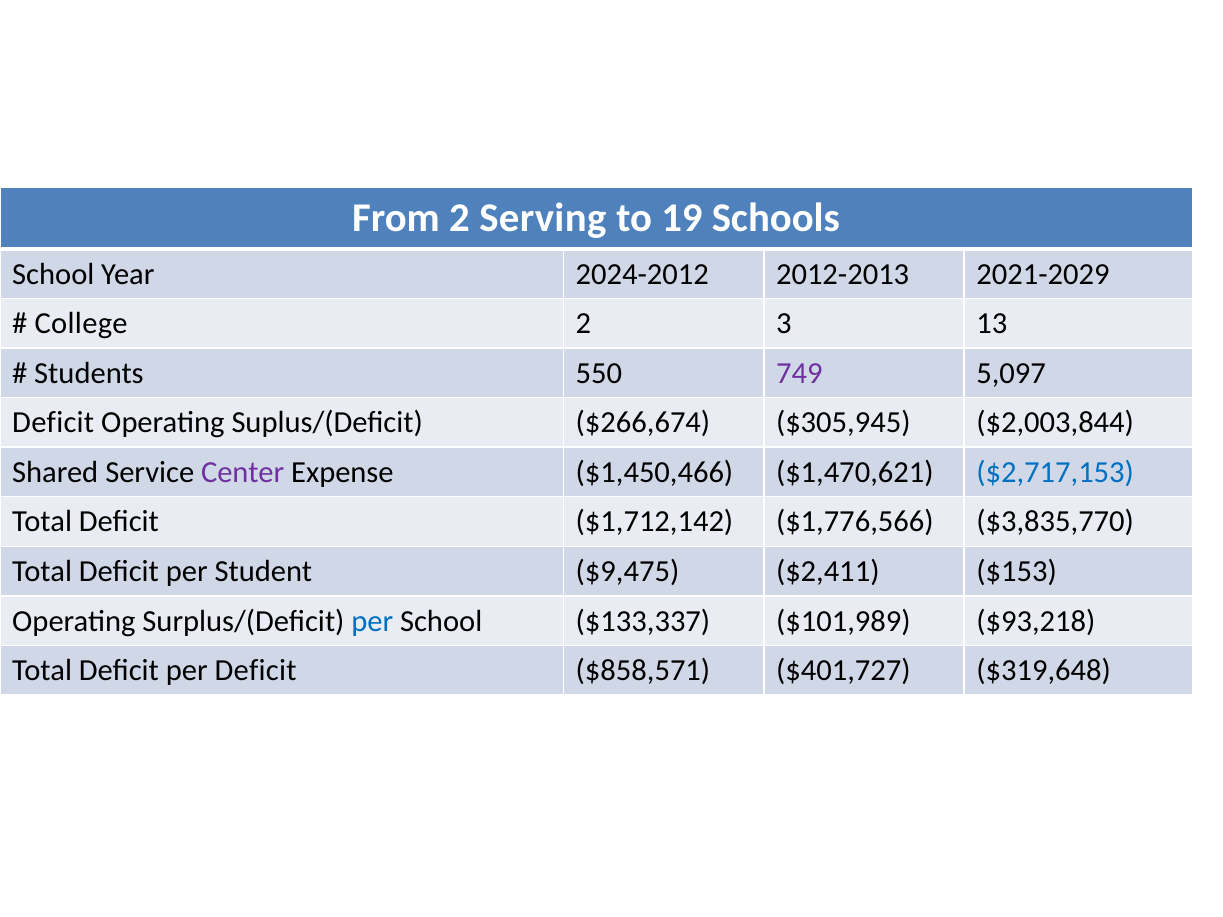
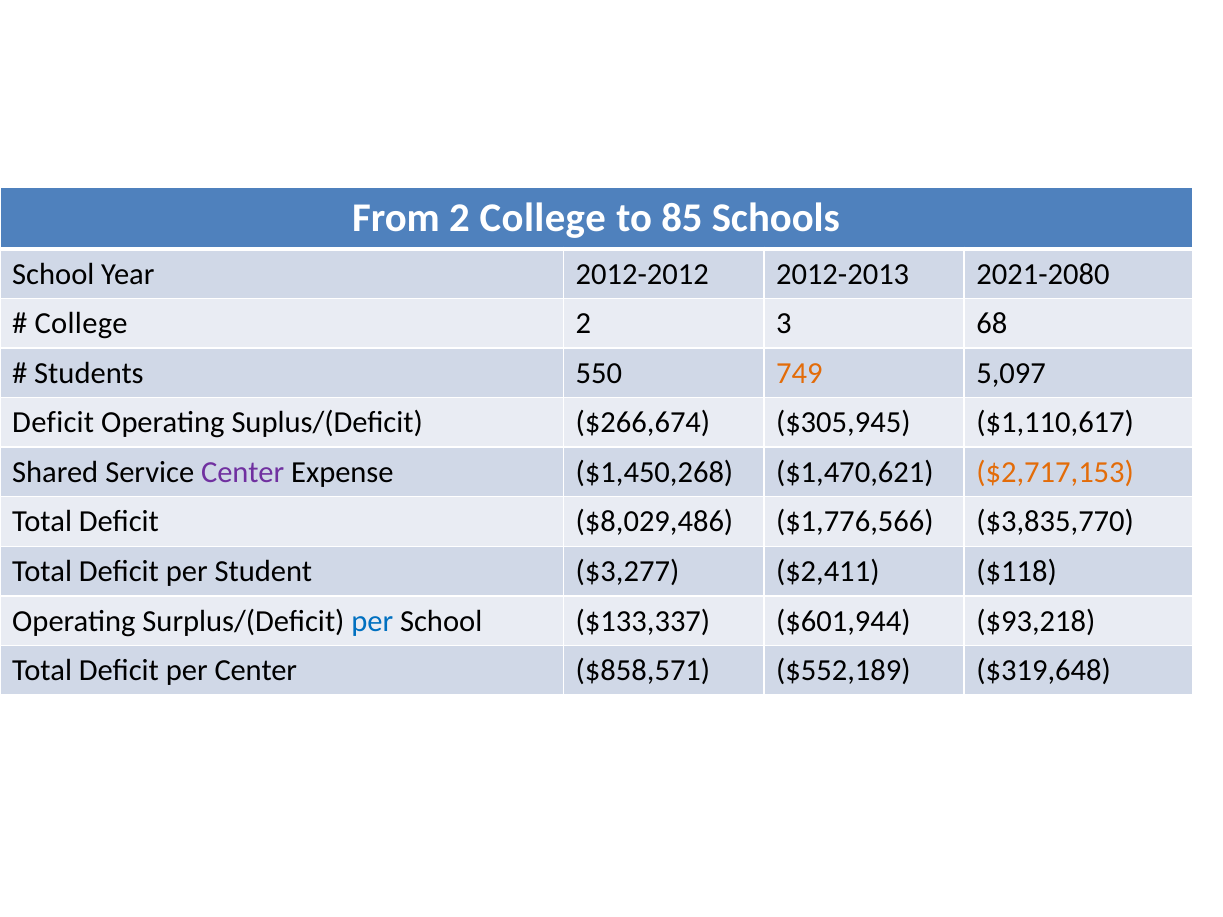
2 Serving: Serving -> College (543, 218)
19: 19 -> 85 (682, 218)
2024-2012: 2024-2012 -> 2012-2012 (642, 274)
2021-2029: 2021-2029 -> 2021-2080 (1043, 274)
13: 13 -> 68 (992, 324)
749 colour: purple -> orange (799, 373)
$2,003,844: $2,003,844 -> $1,110,617 (1055, 423)
$1,450,466: $1,450,466 -> $1,450,268 (654, 472)
$2,717,153 colour: blue -> orange (1055, 472)
$1,712,142: $1,712,142 -> $8,029,486 (654, 522)
$9,475: $9,475 -> $3,277 (628, 572)
$153: $153 -> $118 (1017, 572)
$101,989: $101,989 -> $601,944 (843, 621)
per Deficit: Deficit -> Center (256, 671)
$401,727: $401,727 -> $552,189 (843, 671)
